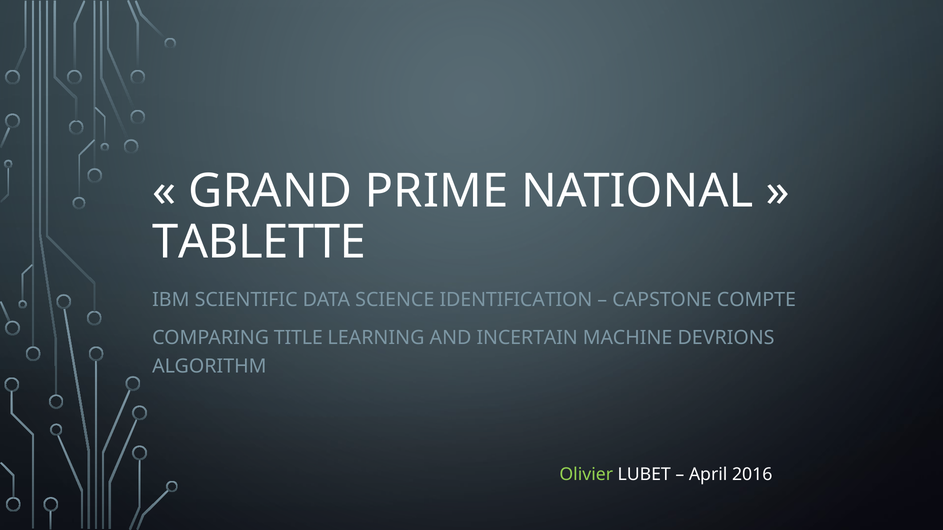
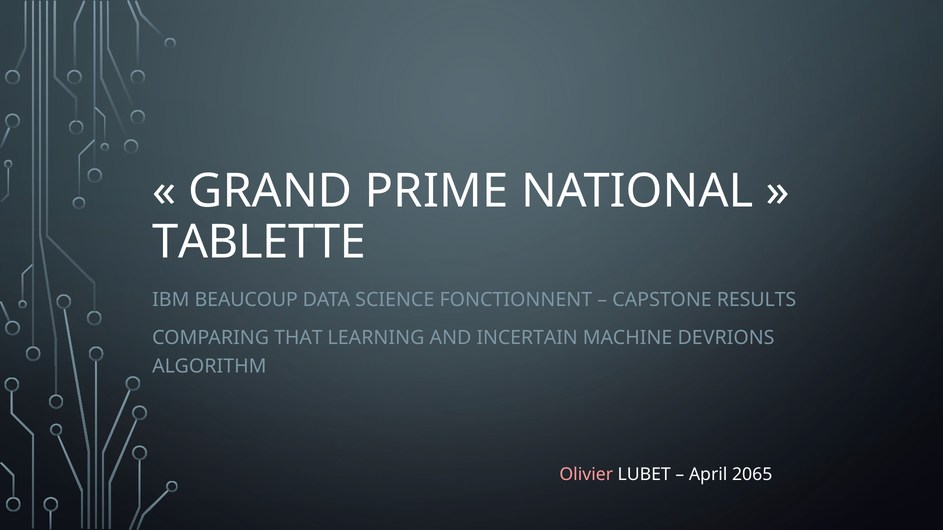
SCIENTIFIC: SCIENTIFIC -> BEAUCOUP (246, 300)
IDENTIFICATION: IDENTIFICATION -> FONCTIONNENT (516, 300)
COMPTE: COMPTE -> RESULTS (757, 300)
TITLE: TITLE -> THAT (298, 338)
Olivier colour: light green -> pink (586, 475)
2016: 2016 -> 2065 (752, 475)
